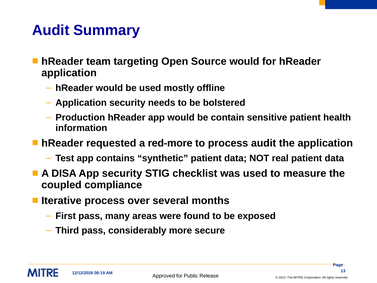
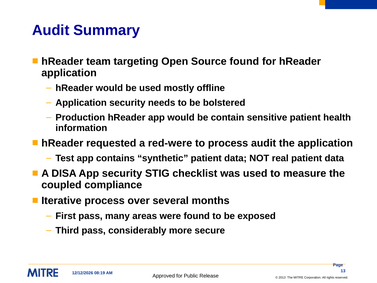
Source would: would -> found (244, 61)
red-more: red-more -> red-were (170, 143)
